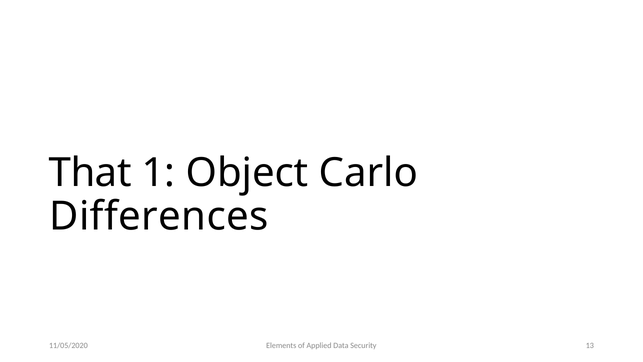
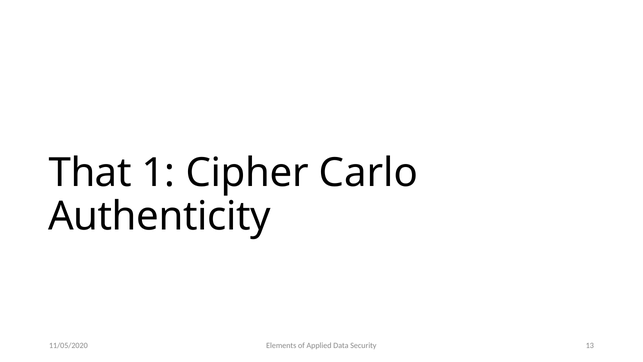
Object: Object -> Cipher (247, 173)
Differences: Differences -> Authenticity (159, 216)
